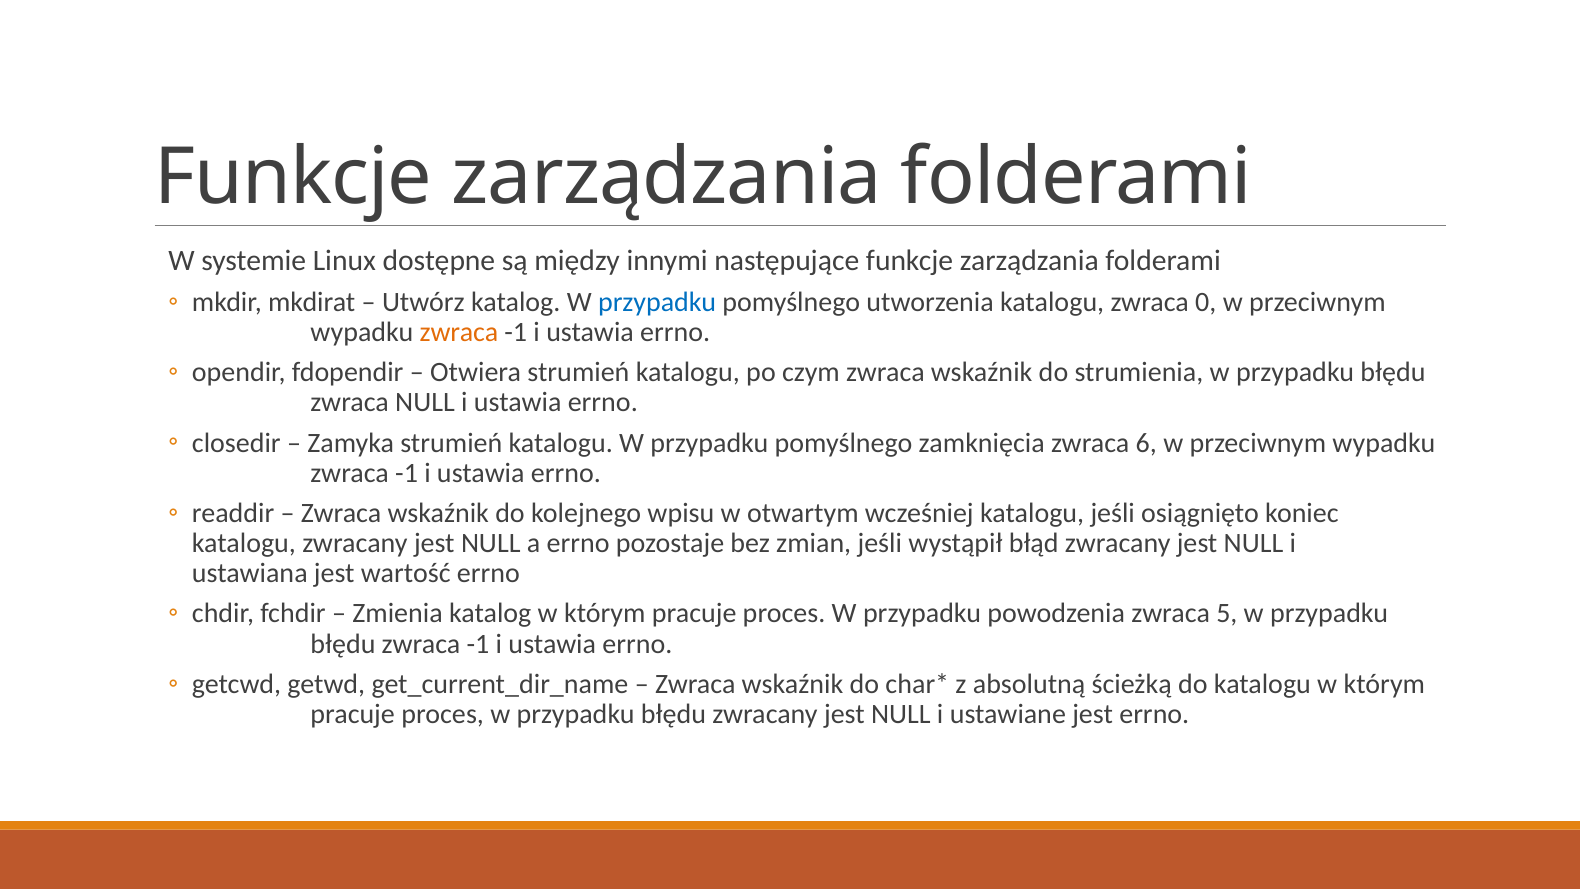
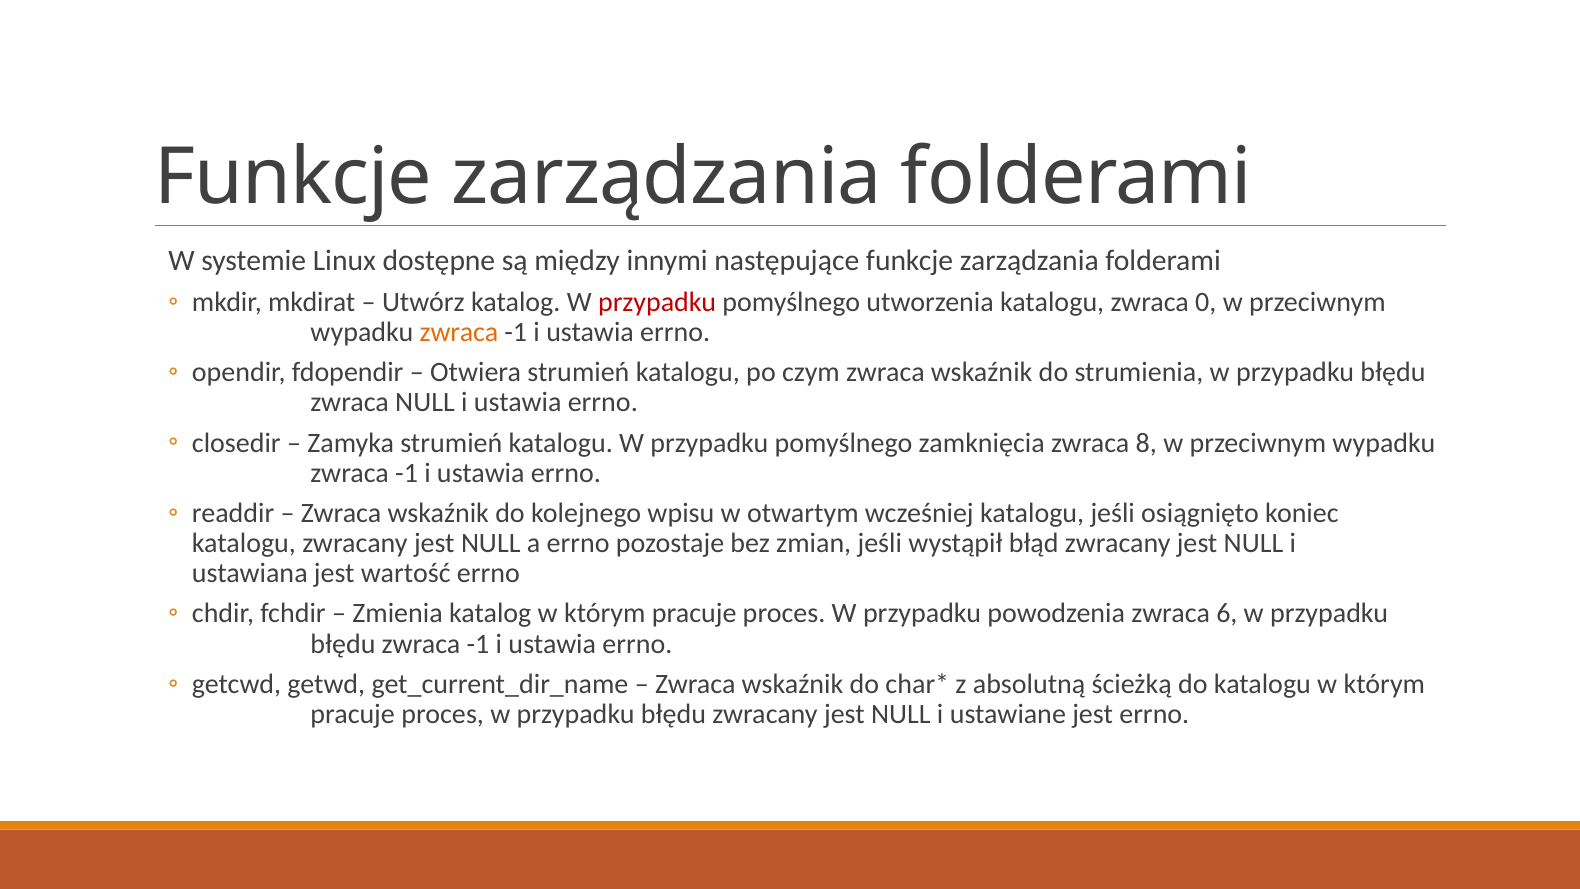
przypadku colour: blue -> red (657, 302)
6: 6 -> 8 (1146, 443)
5: 5 -> 6 (1227, 614)
